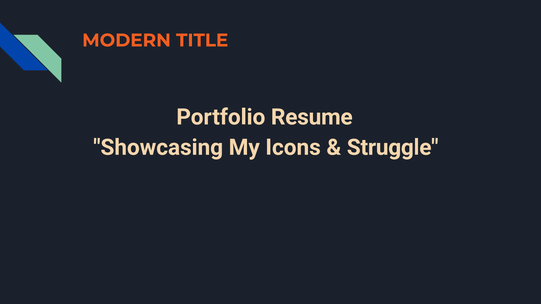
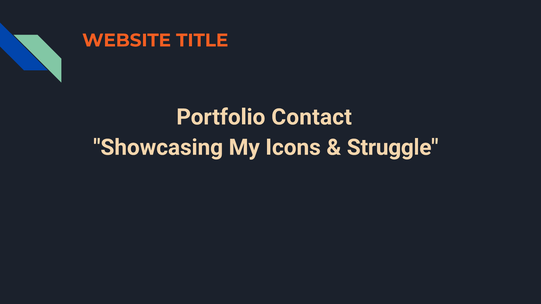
MODERN: MODERN -> WEBSITE (127, 40)
Resume: Resume -> Contact (312, 117)
